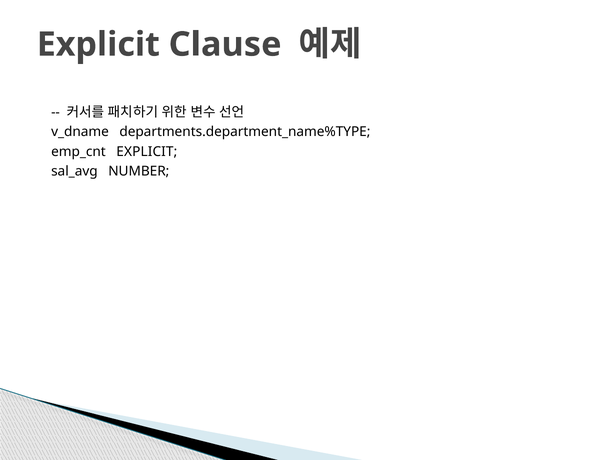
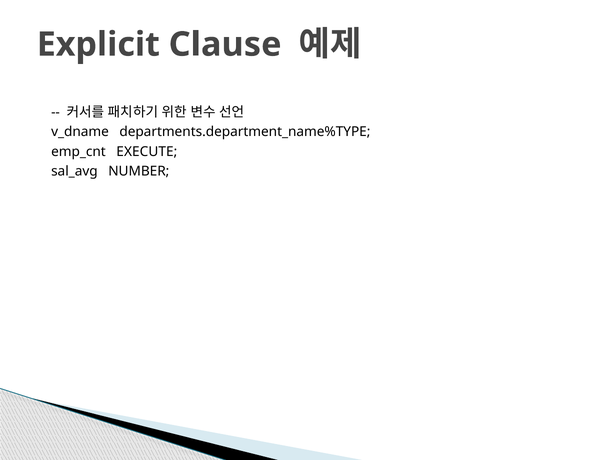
emp_cnt EXPLICIT: EXPLICIT -> EXECUTE (147, 152)
